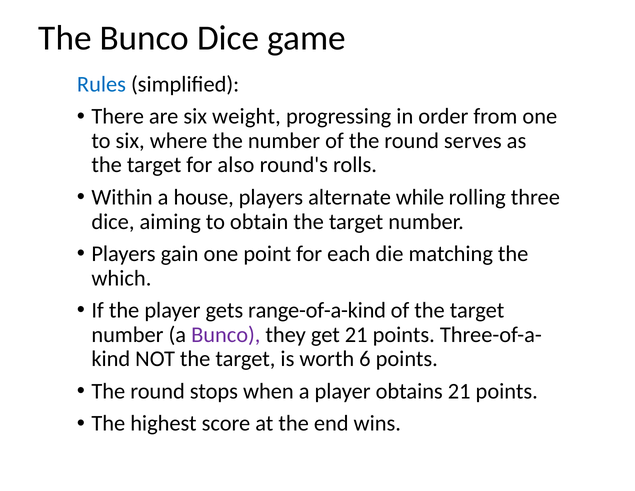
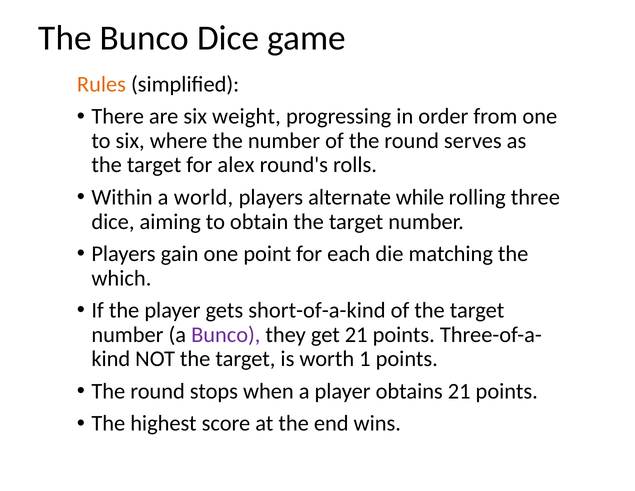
Rules colour: blue -> orange (101, 84)
also: also -> alex (236, 165)
house: house -> world (203, 197)
range-of-a-kind: range-of-a-kind -> short-of-a-kind (317, 310)
6: 6 -> 1 (365, 359)
